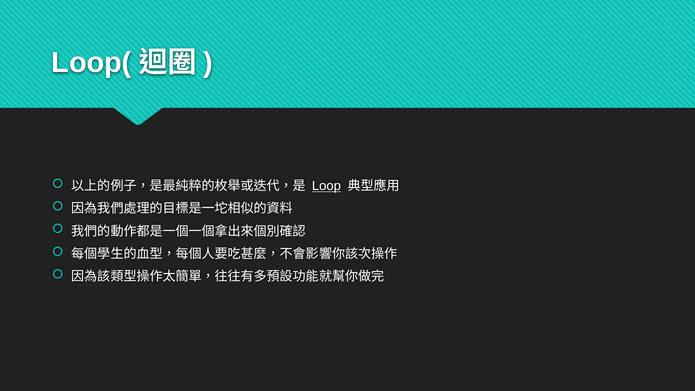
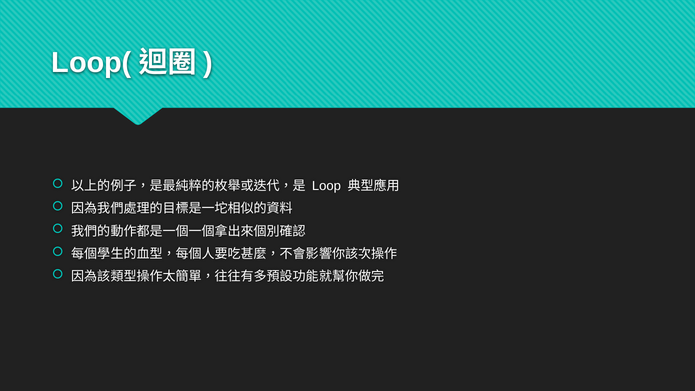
Loop underline: present -> none (326, 186)
